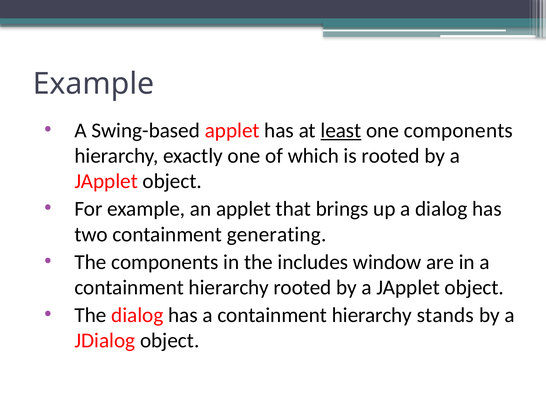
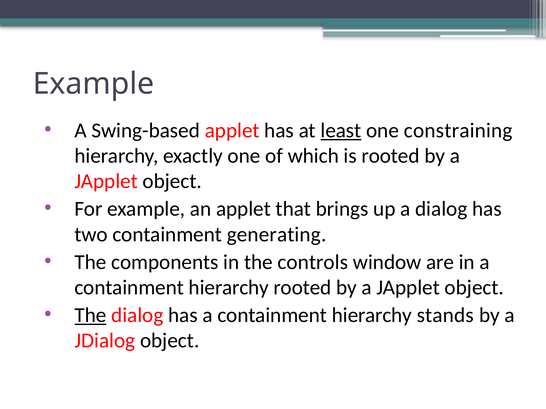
one components: components -> constraining (458, 131)
includes: includes -> controls (313, 262)
The underline: none -> present (90, 315)
